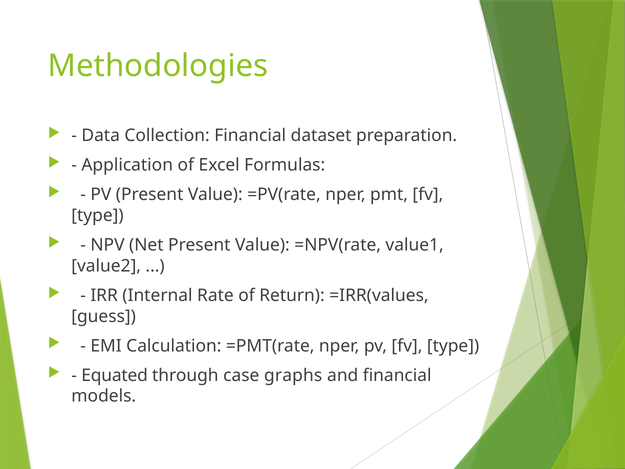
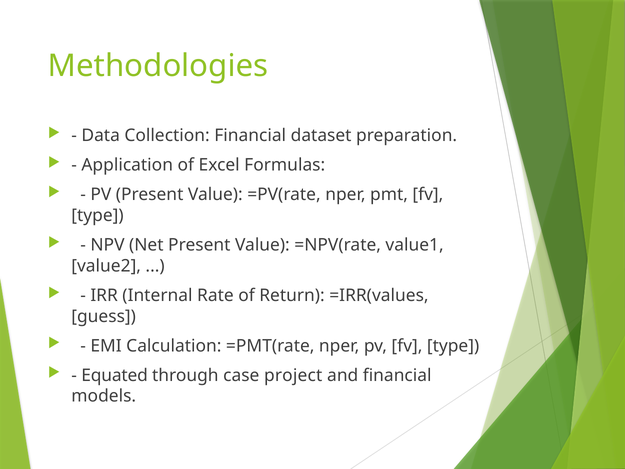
graphs: graphs -> project (293, 375)
